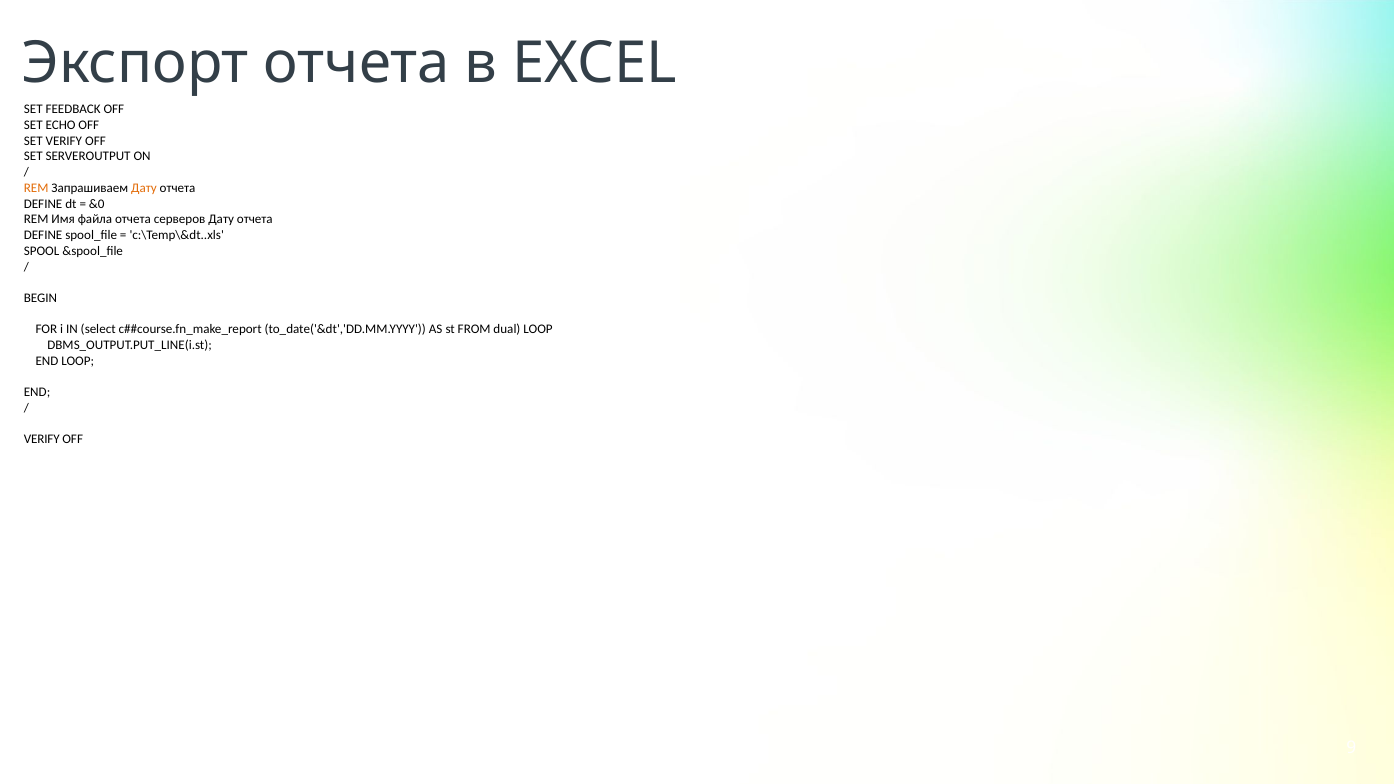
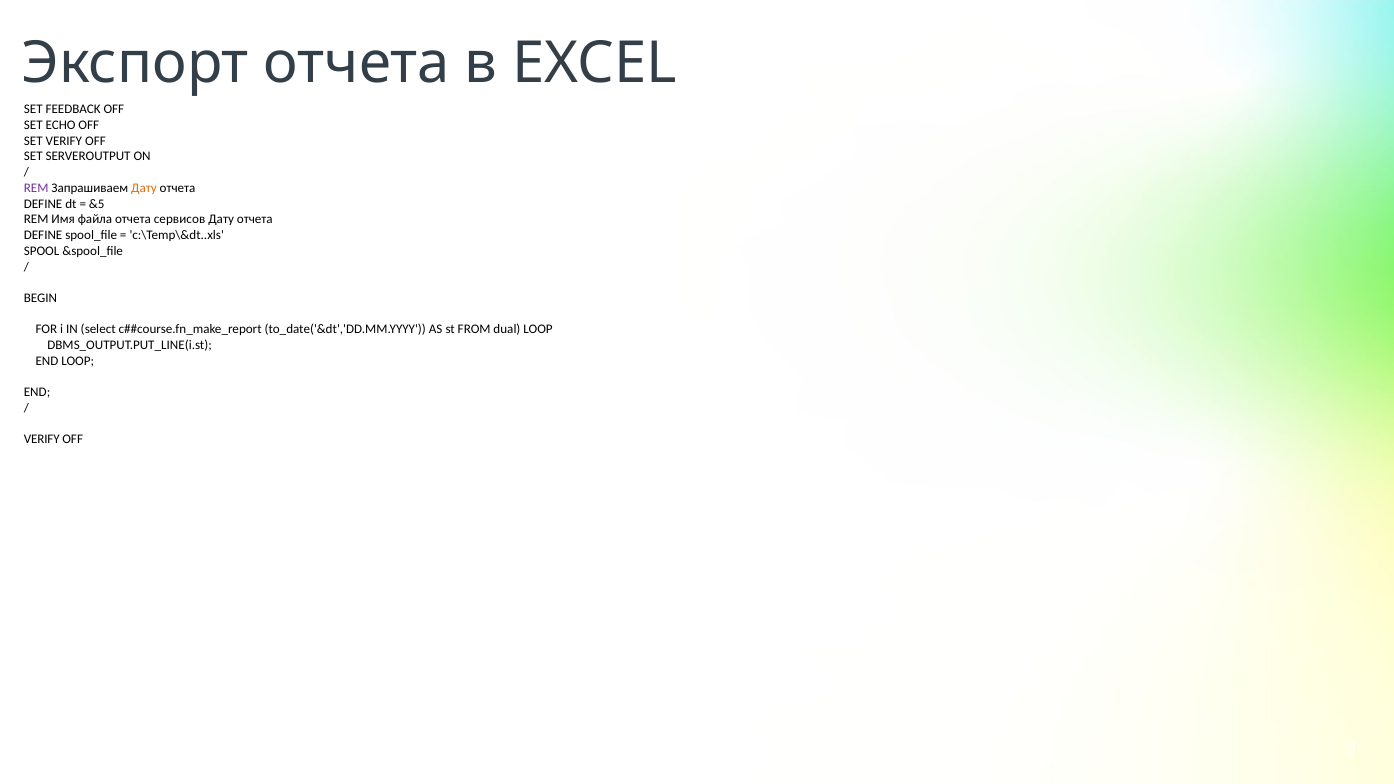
REM colour: orange -> purple (36, 188)
&0: &0 -> &5 (97, 204)
серверов: серверов -> сервисов (180, 220)
